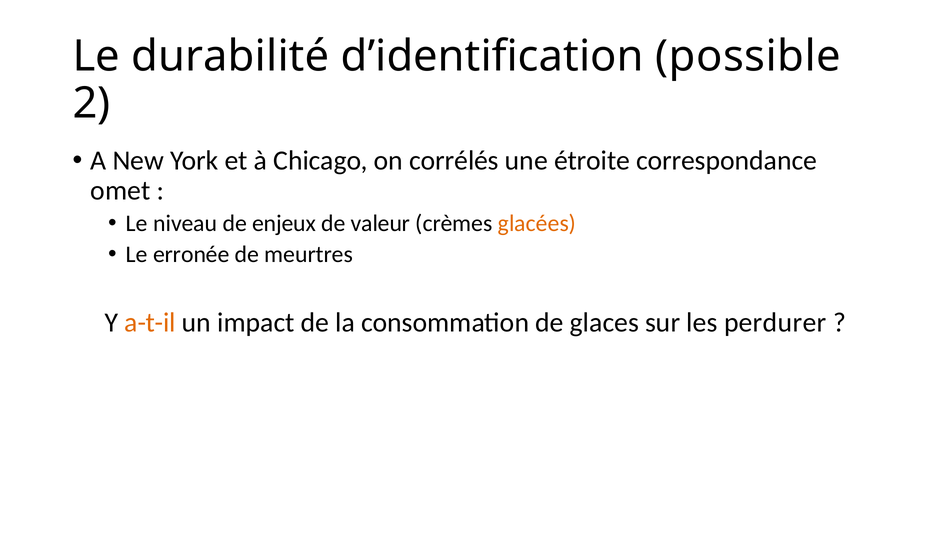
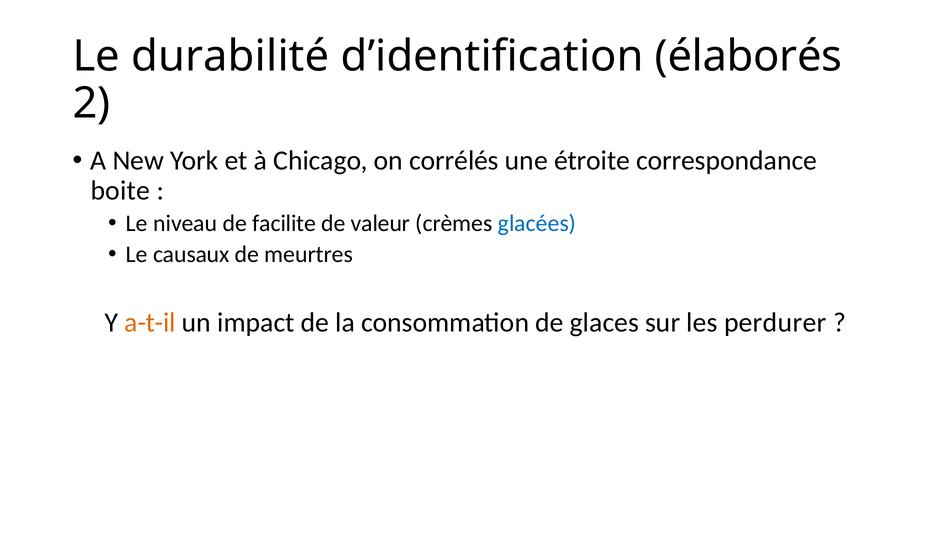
possible: possible -> élaborés (749, 56)
omet: omet -> boite (120, 191)
enjeux: enjeux -> facilite (284, 224)
glacées colour: orange -> blue (537, 224)
erronée: erronée -> causaux (191, 254)
